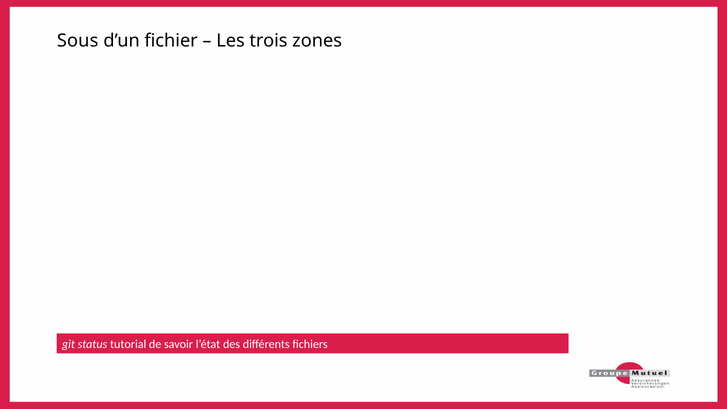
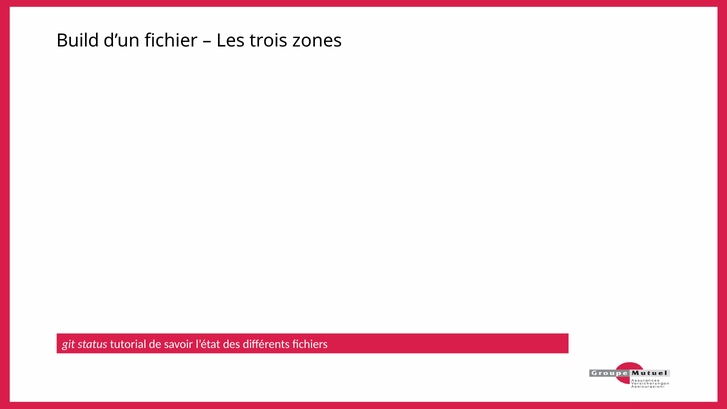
Sous: Sous -> Build (78, 41)
